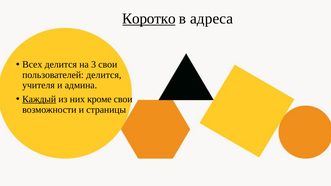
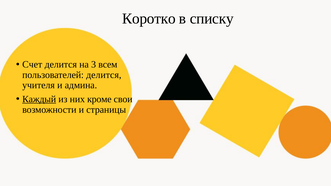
Коротко underline: present -> none (149, 19)
адреса: адреса -> списку (212, 19)
Всех: Всех -> Счет (32, 65)
3 свои: свои -> всем (108, 65)
